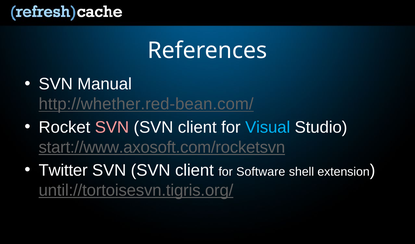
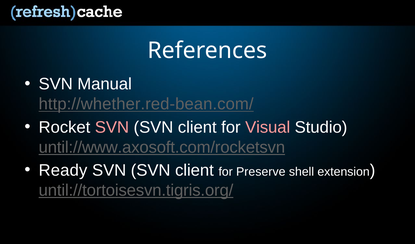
Visual colour: light blue -> pink (268, 127)
start://www.axosoft.com/rocketsvn: start://www.axosoft.com/rocketsvn -> until://www.axosoft.com/rocketsvn (162, 147)
Twitter: Twitter -> Ready (63, 171)
Software: Software -> Preserve (261, 172)
